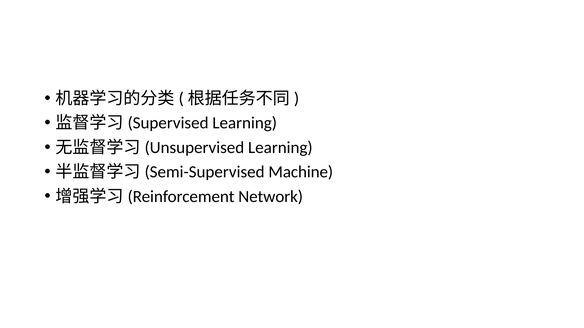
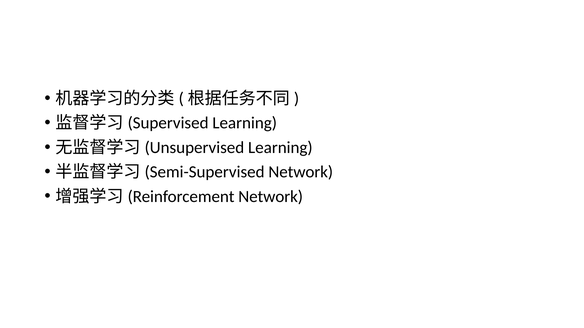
Machine: Machine -> Network (301, 172)
